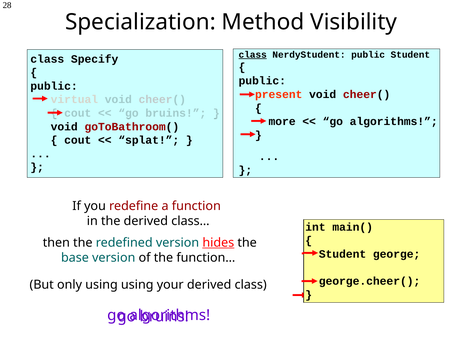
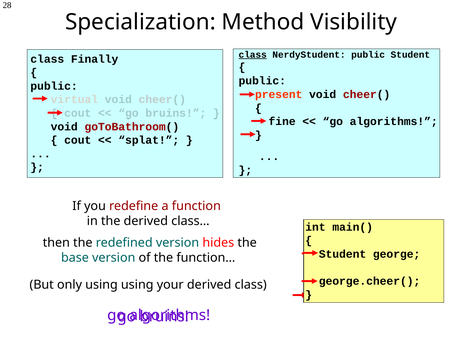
Specify: Specify -> Finally (95, 59)
more: more -> fine (282, 122)
hides underline: present -> none (218, 243)
